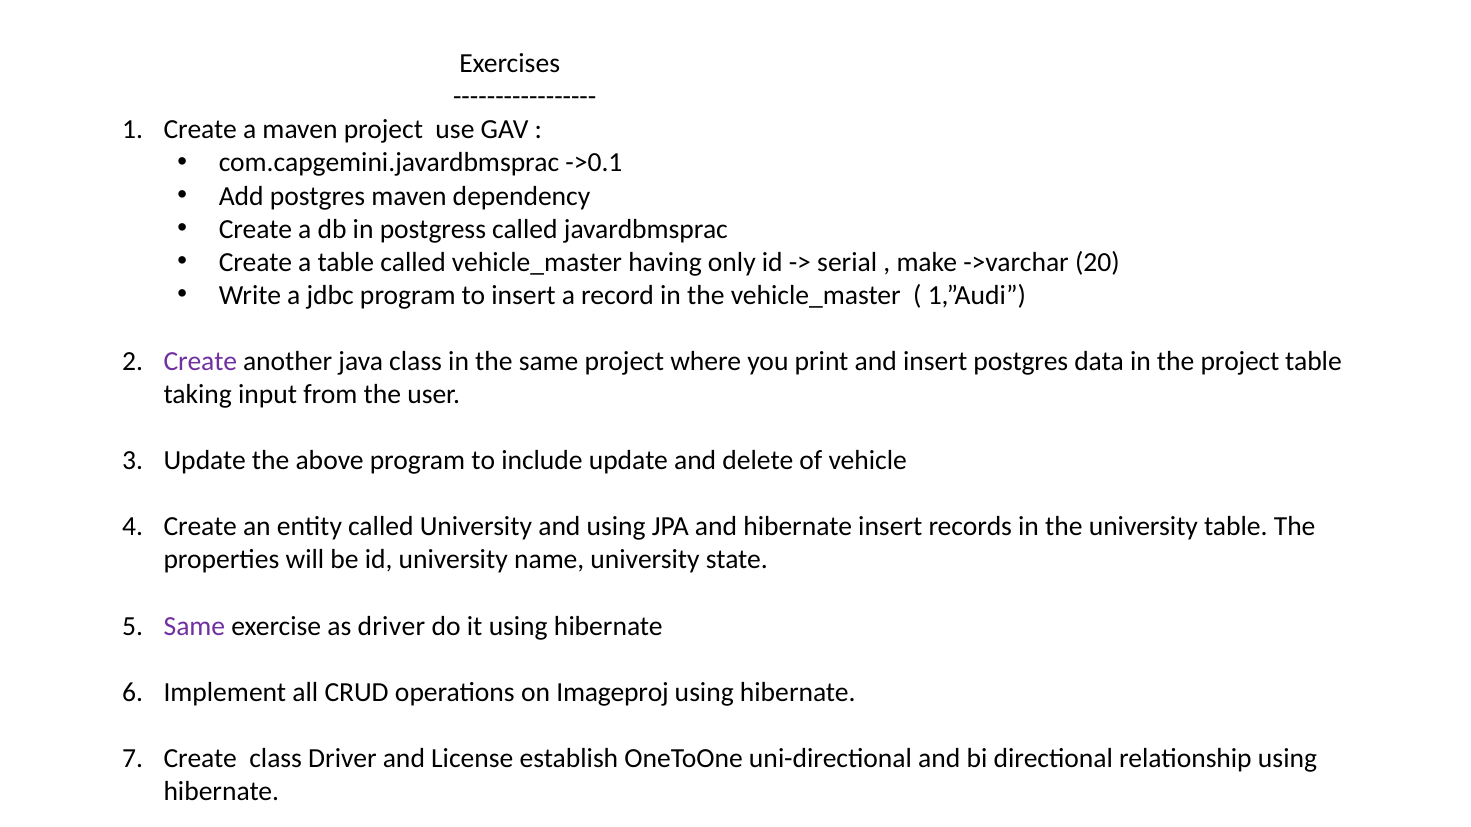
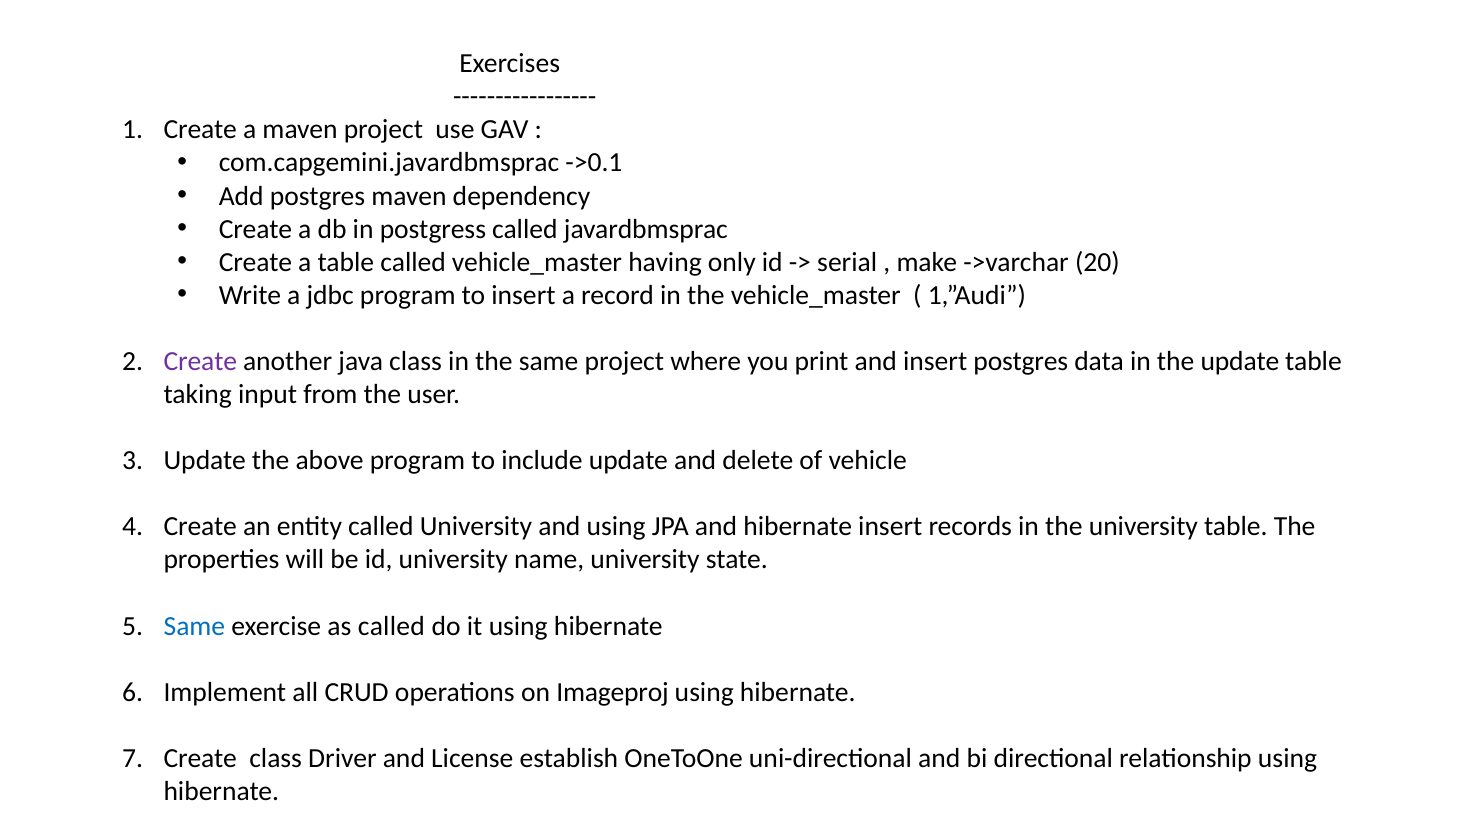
the project: project -> update (1240, 362)
Same colour: purple -> blue (194, 626)
as driver: driver -> called (391, 626)
